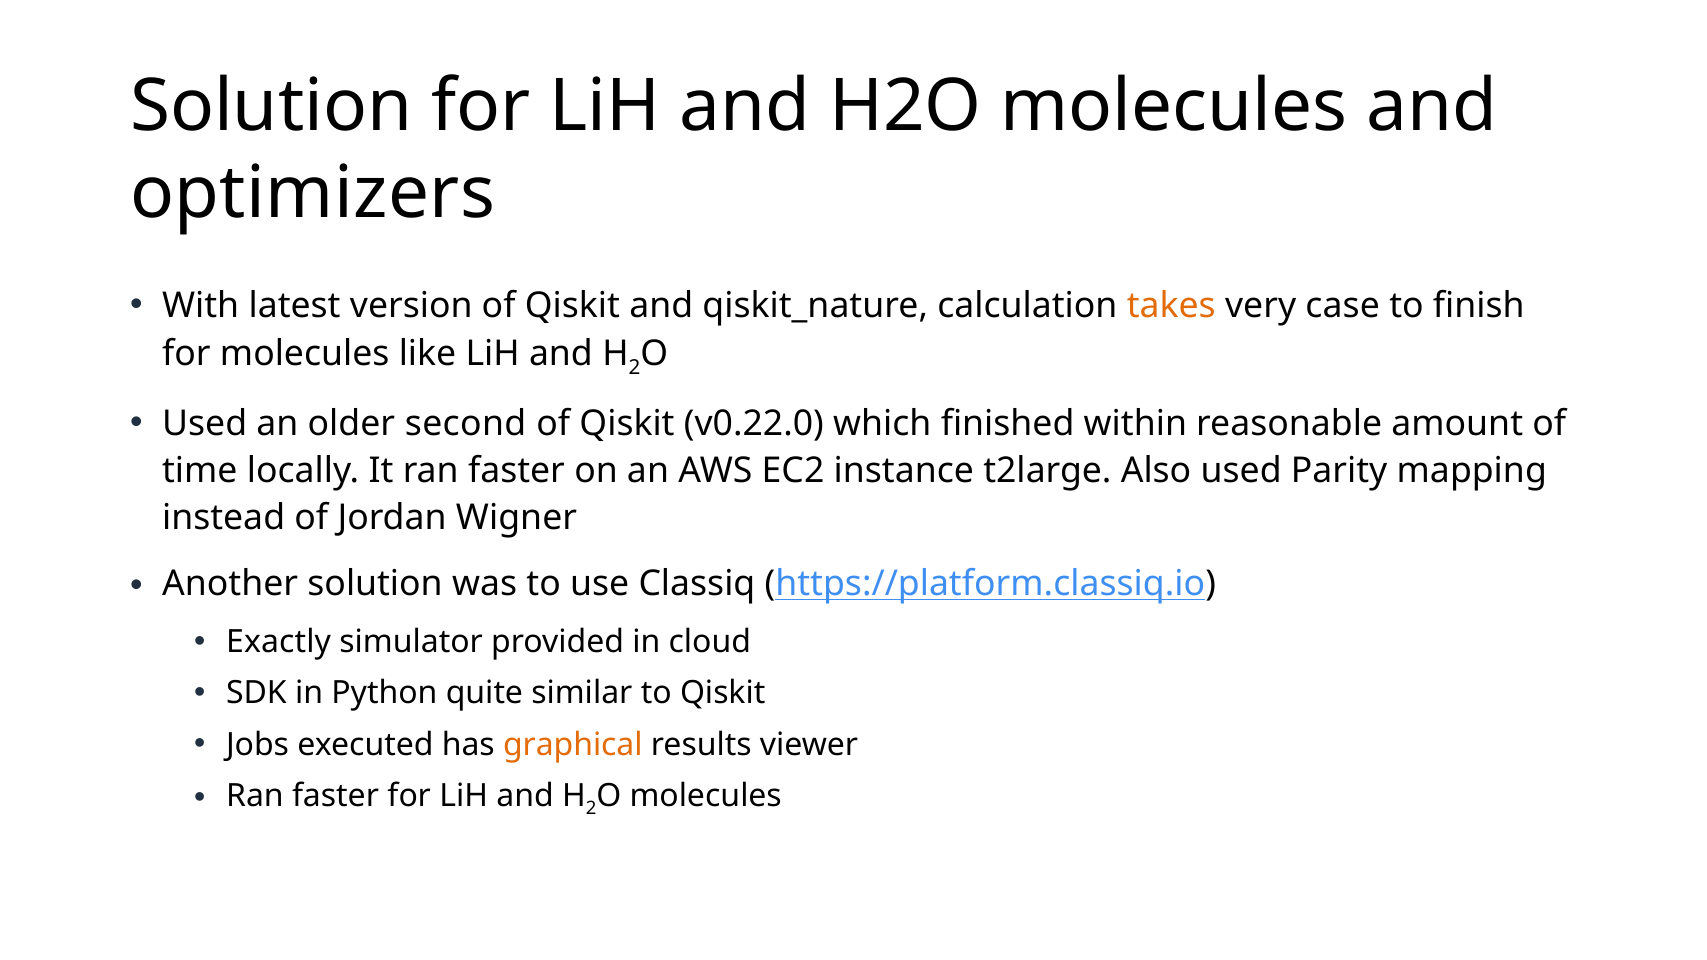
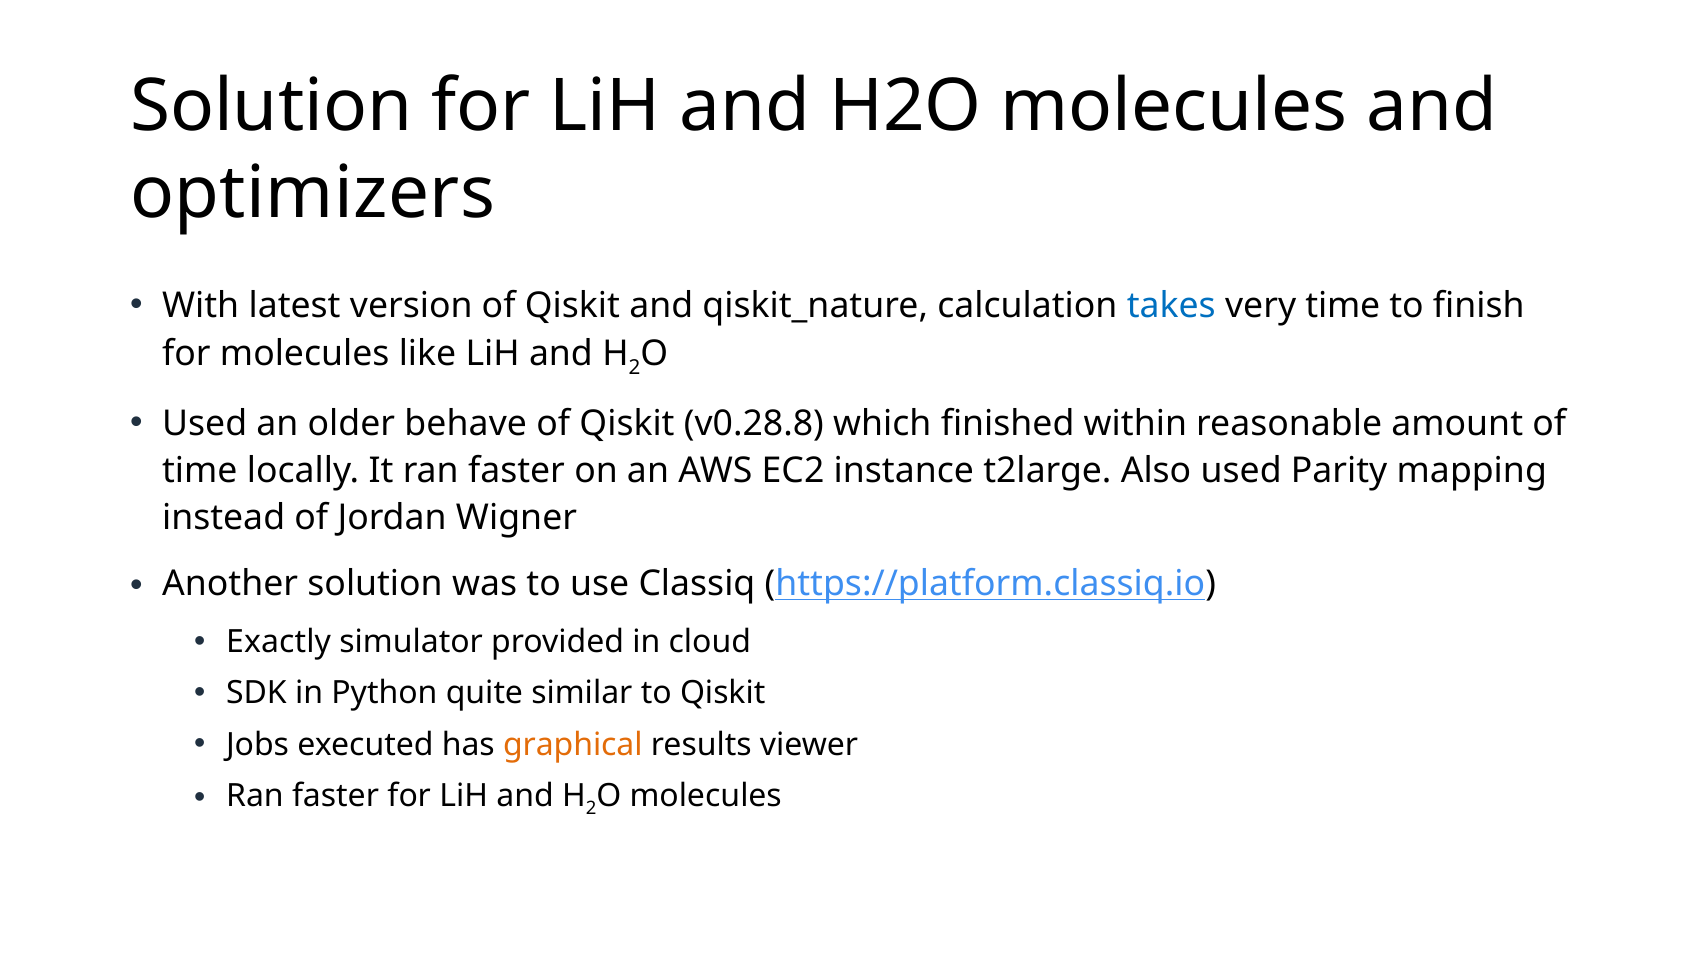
takes colour: orange -> blue (1171, 306)
very case: case -> time (1343, 306)
second: second -> behave (466, 424)
v0.22.0: v0.22.0 -> v0.28.8 (754, 424)
